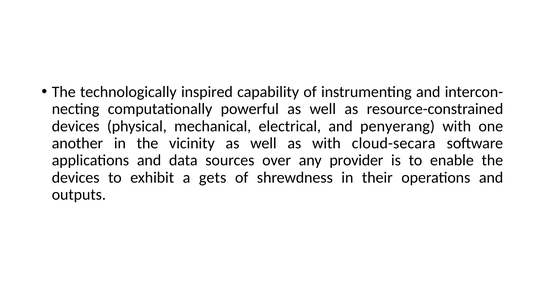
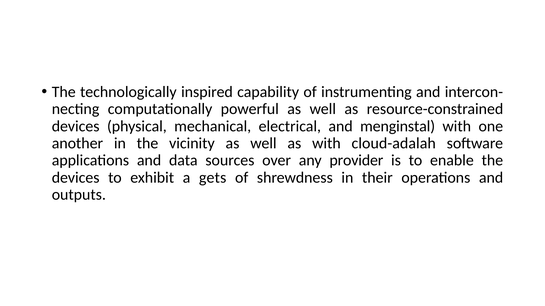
penyerang: penyerang -> menginstal (398, 126)
cloud-secara: cloud-secara -> cloud-adalah (394, 144)
